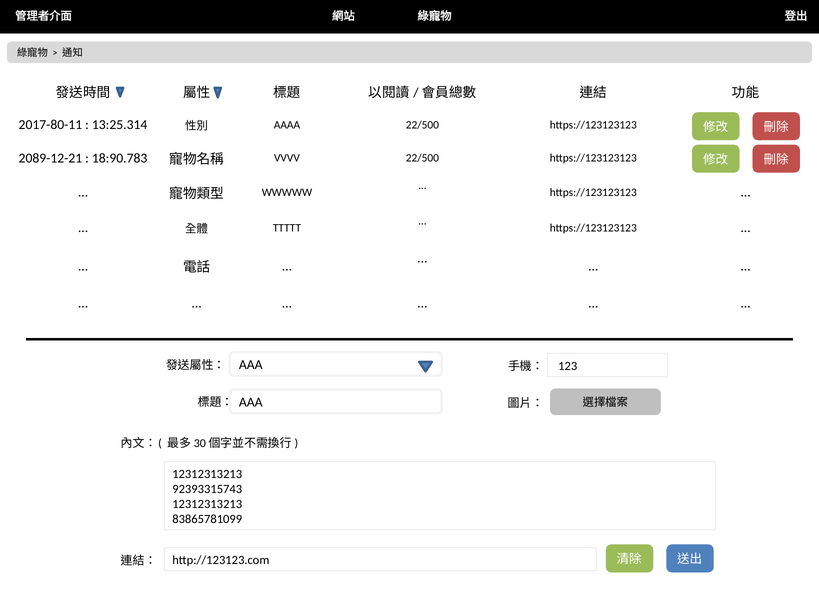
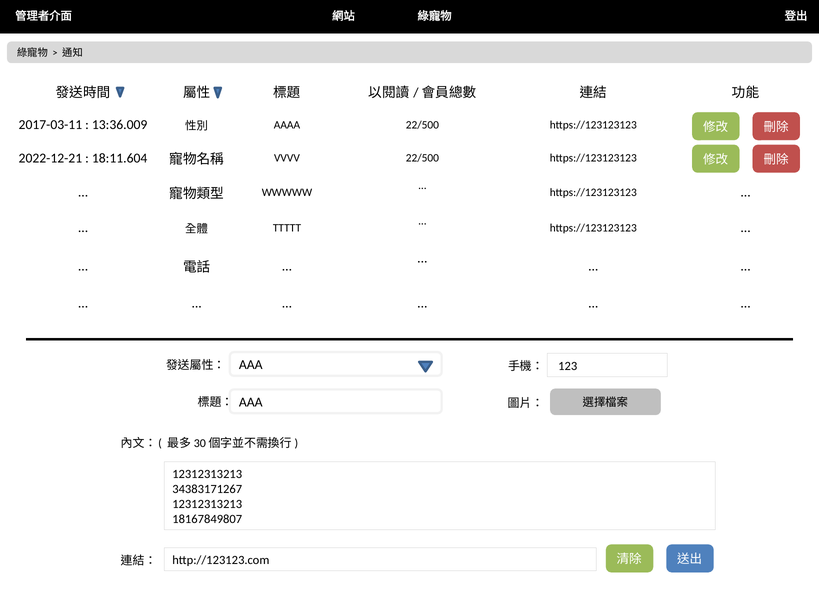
2017-80-11: 2017-80-11 -> 2017-03-11 (50, 125)
13:25.314: 13:25.314 -> 13:36.009 (120, 125)
2089-12-21: 2089-12-21 -> 2022-12-21 (50, 158)
18:90.783: 18:90.783 -> 18:11.604 (120, 158)
92393315743: 92393315743 -> 34383171267 (207, 489)
83865781099: 83865781099 -> 18167849807 (207, 519)
